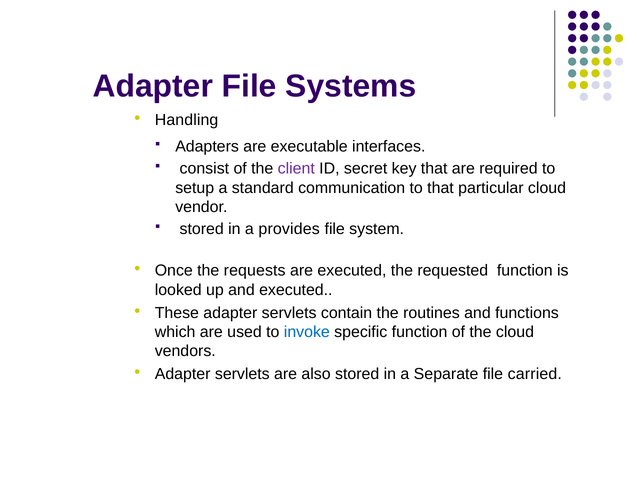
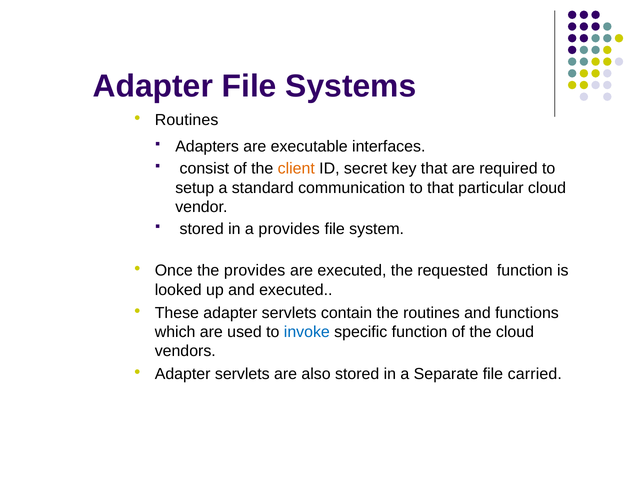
Handling: Handling -> Routines (187, 120)
client colour: purple -> orange (296, 169)
the requests: requests -> provides (255, 271)
